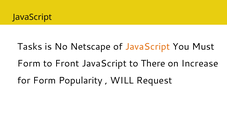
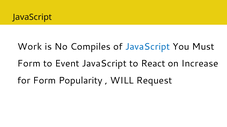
Tasks: Tasks -> Work (30, 47)
Netscape: Netscape -> Compiles (90, 47)
JavaScript colour: orange -> blue (148, 47)
Front: Front -> Event (67, 64)
There: There -> React (153, 64)
